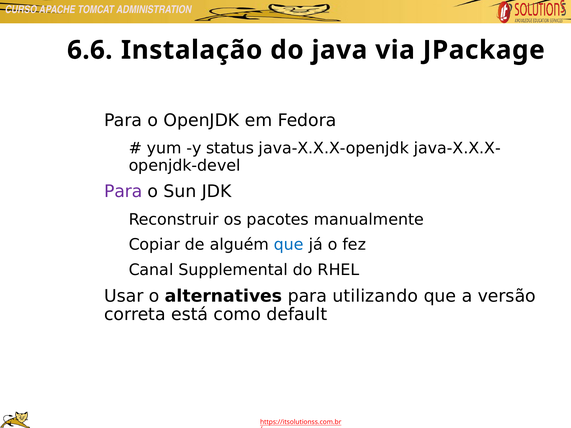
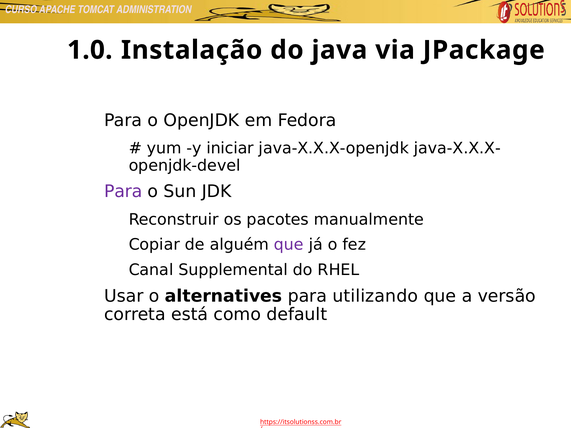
6.6: 6.6 -> 1.0 (90, 50)
status: status -> iniciar (230, 148)
que colour: blue -> purple (289, 245)
